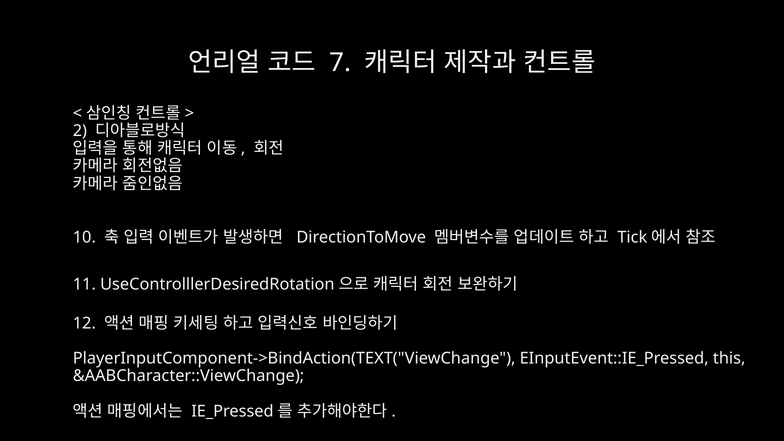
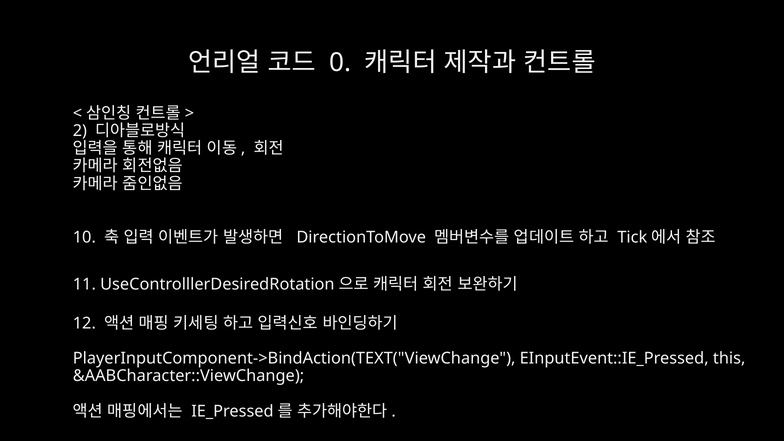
7: 7 -> 0 (340, 62)
